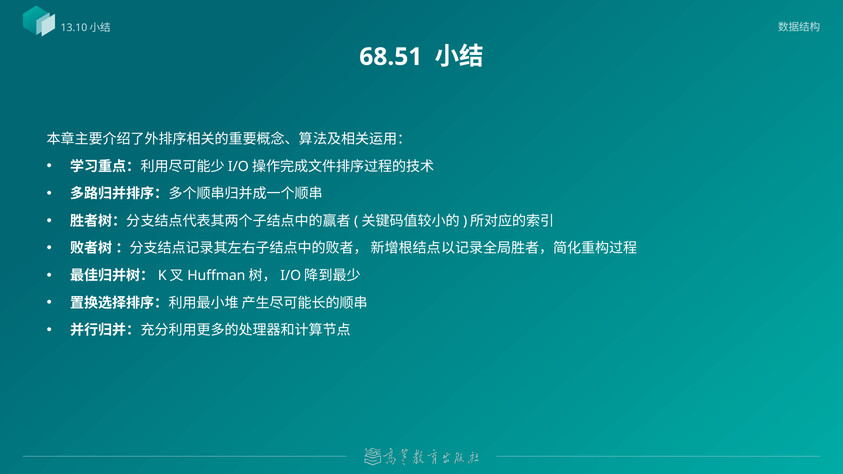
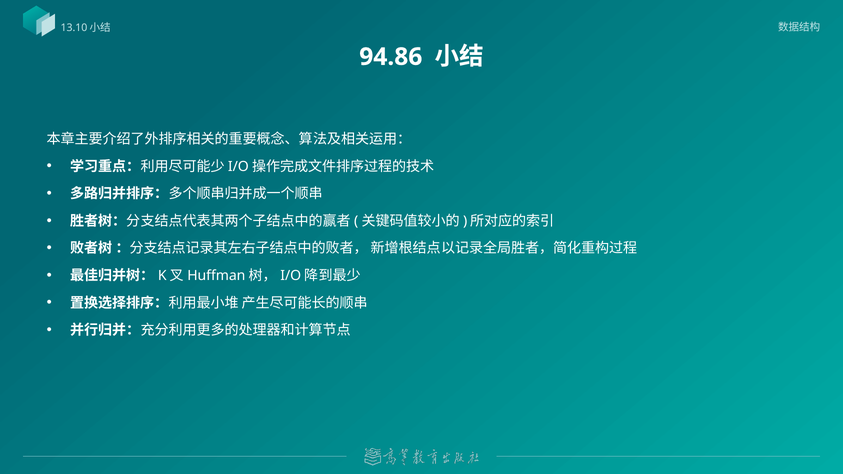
68.51: 68.51 -> 94.86 (391, 57)
